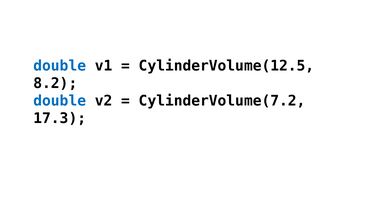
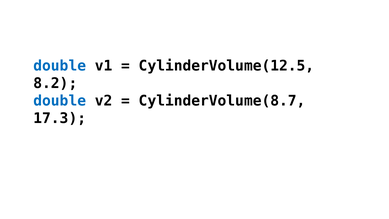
CylinderVolume(7.2: CylinderVolume(7.2 -> CylinderVolume(8.7 (222, 101)
